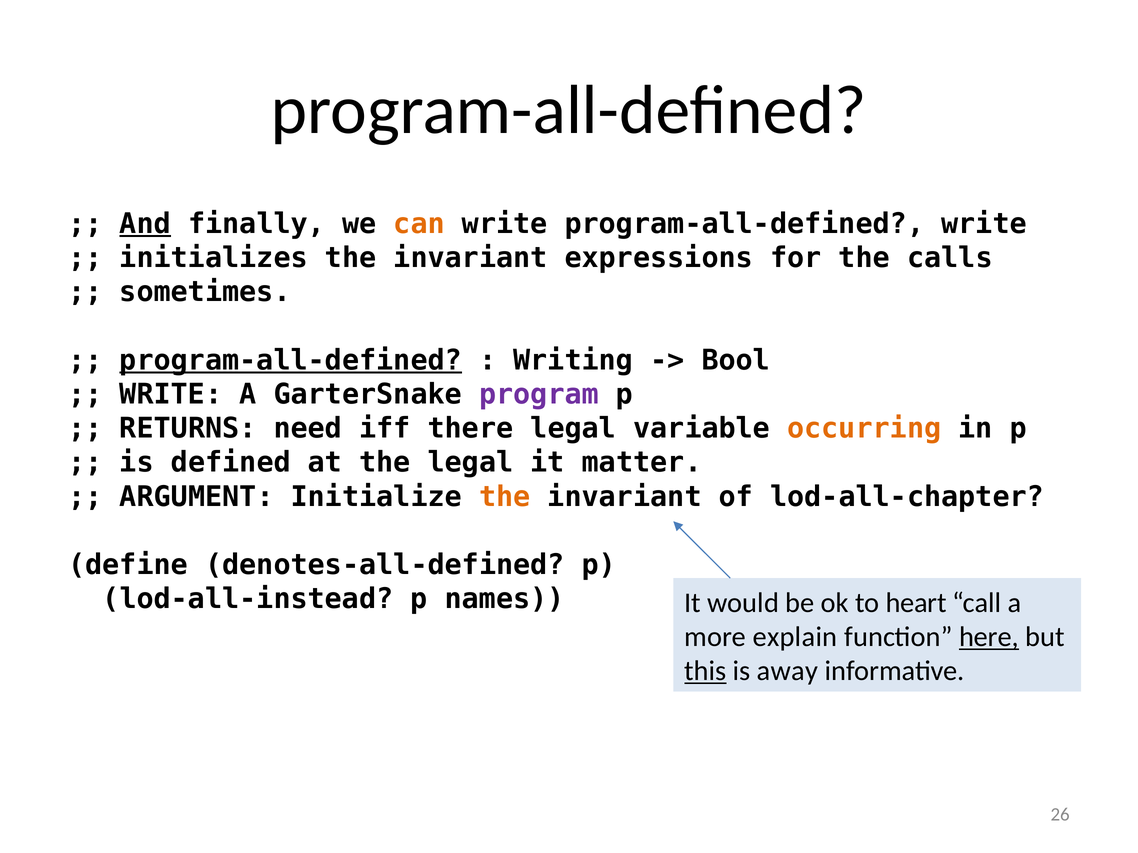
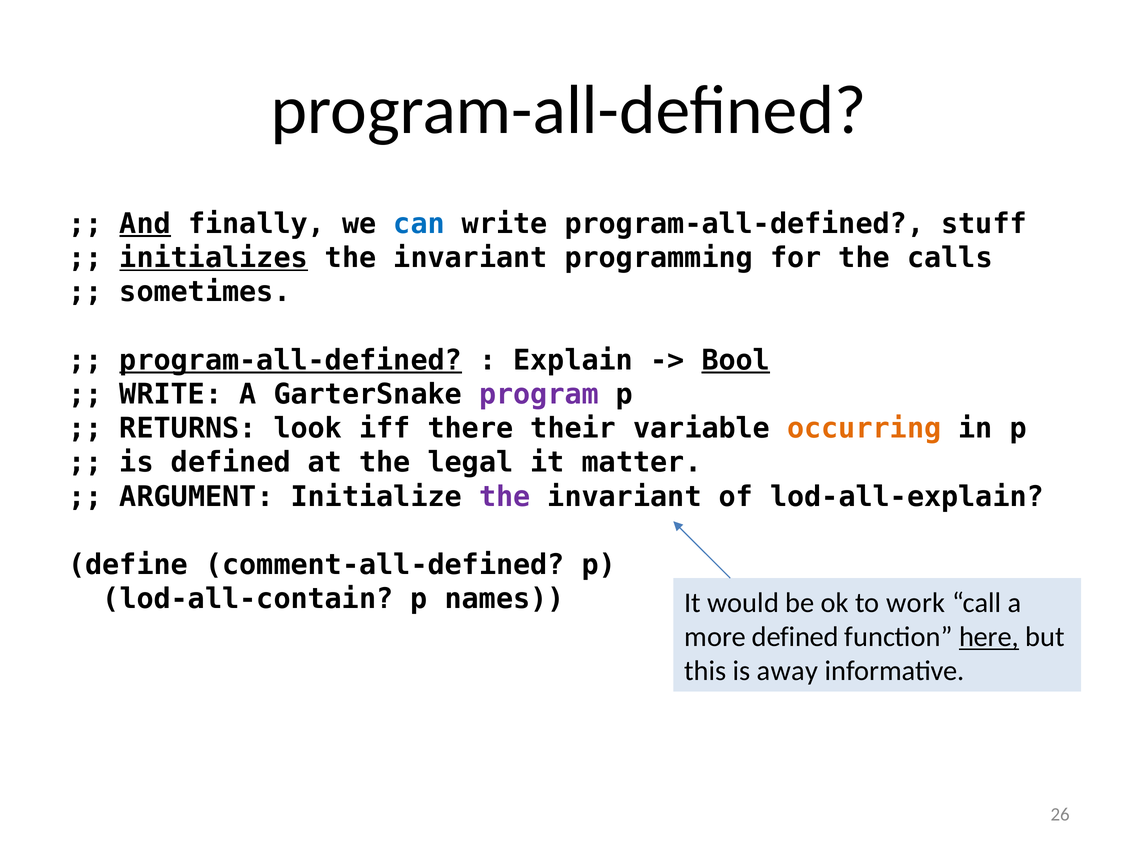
can colour: orange -> blue (419, 224)
program-all-defined write: write -> stuff (984, 224)
initializes underline: none -> present (214, 258)
expressions: expressions -> programming (659, 258)
Writing: Writing -> Explain (573, 360)
Bool underline: none -> present (736, 360)
need: need -> look (308, 429)
there legal: legal -> their (573, 429)
the colour: orange -> purple (505, 497)
lod-all-chapter: lod-all-chapter -> lod-all-explain (907, 497)
denotes-all-defined: denotes-all-defined -> comment-all-defined (385, 565)
lod-all-instead: lod-all-instead -> lod-all-contain (248, 599)
heart: heart -> work (916, 603)
more explain: explain -> defined (795, 637)
this underline: present -> none (705, 671)
